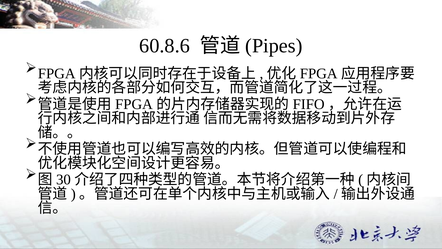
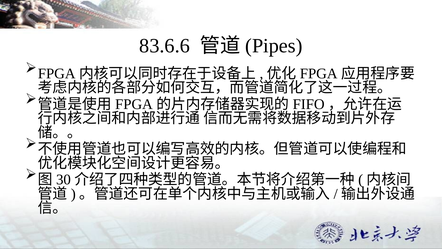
60.8.6: 60.8.6 -> 83.6.6 (165, 46)
